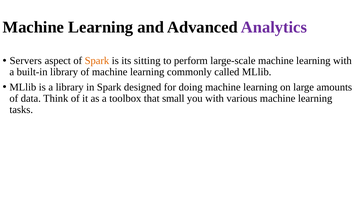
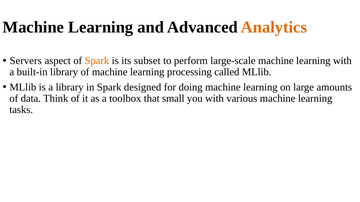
Analytics colour: purple -> orange (274, 27)
sitting: sitting -> subset (147, 61)
commonly: commonly -> processing (189, 72)
